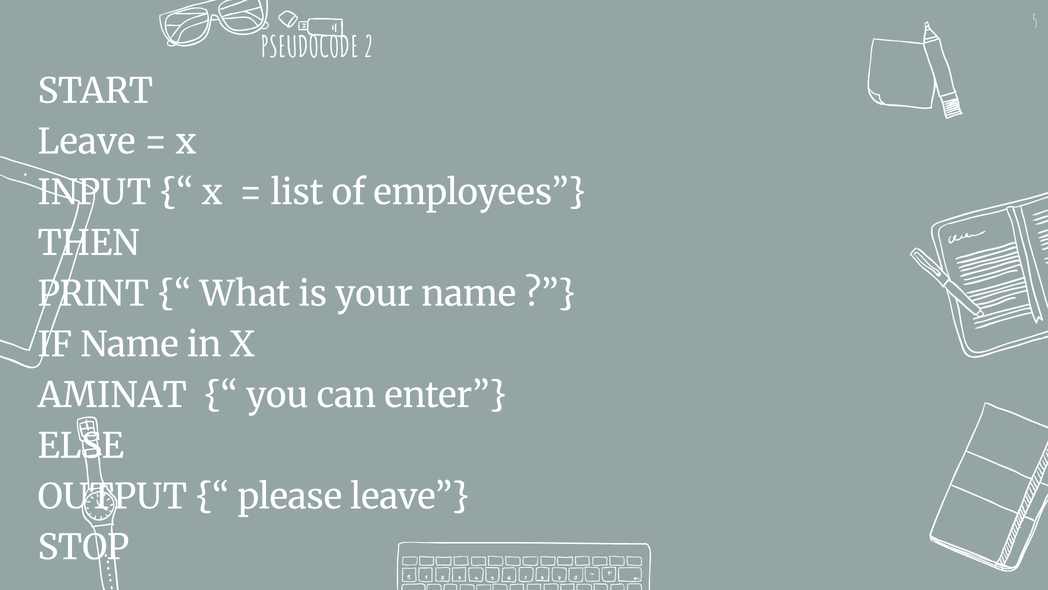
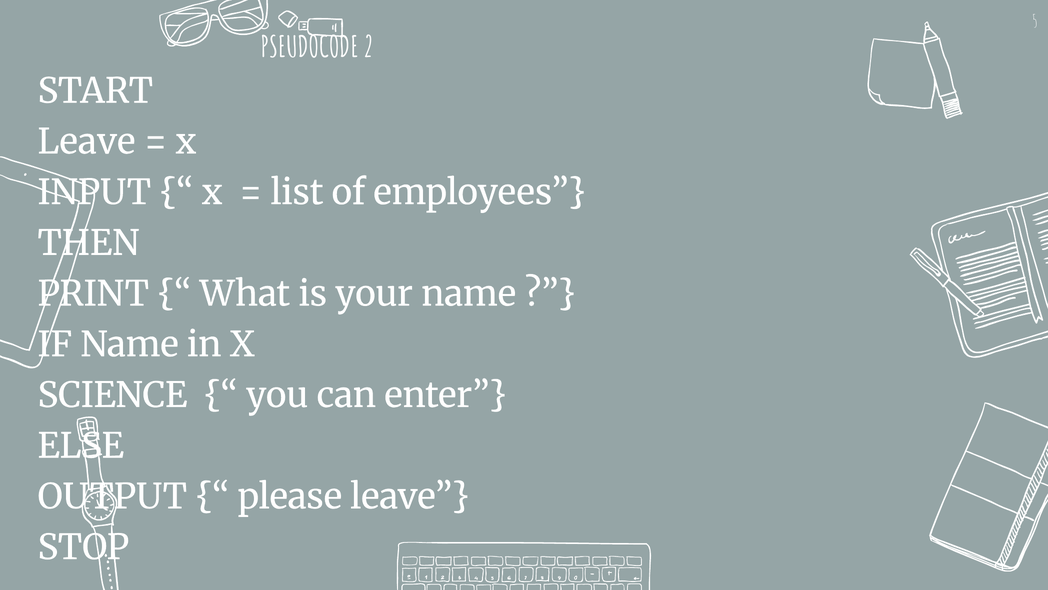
AMINAT: AMINAT -> SCIENCE (112, 395)
